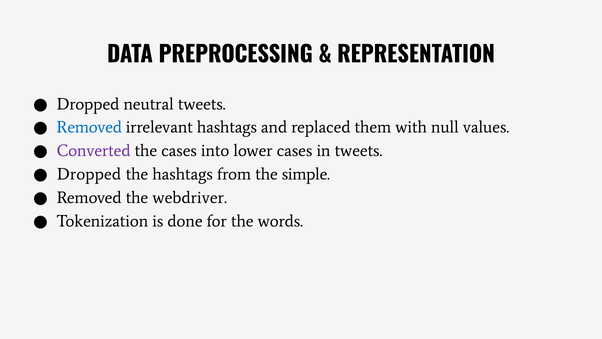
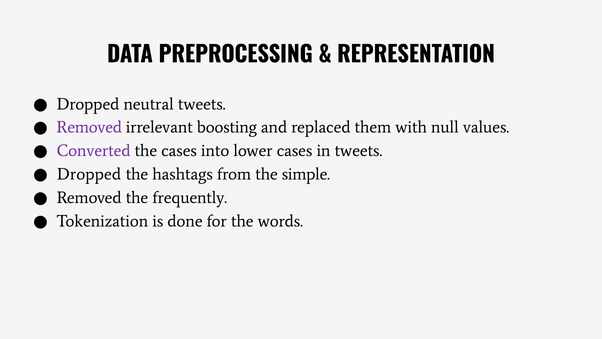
Removed colour: blue -> purple (89, 127)
irrelevant hashtags: hashtags -> boosting (227, 127)
webdriver: webdriver -> frequently (190, 197)
